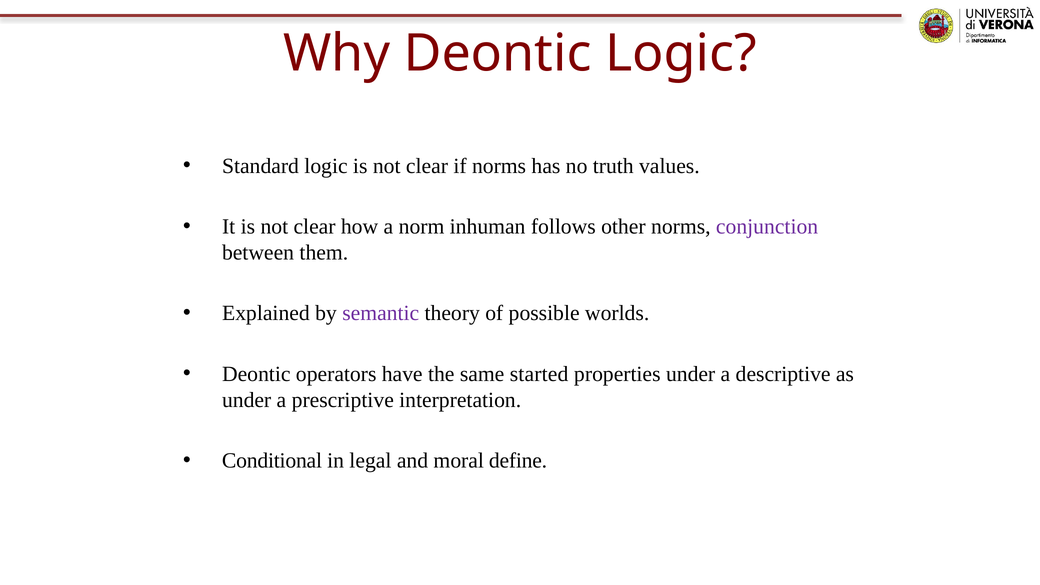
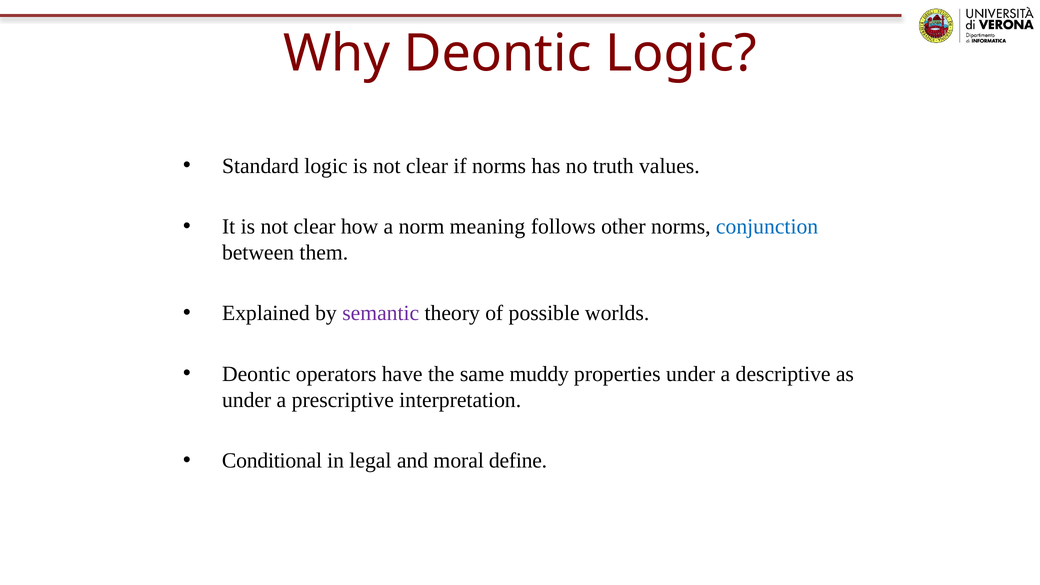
inhuman: inhuman -> meaning (488, 227)
conjunction colour: purple -> blue (767, 227)
started: started -> muddy (539, 374)
